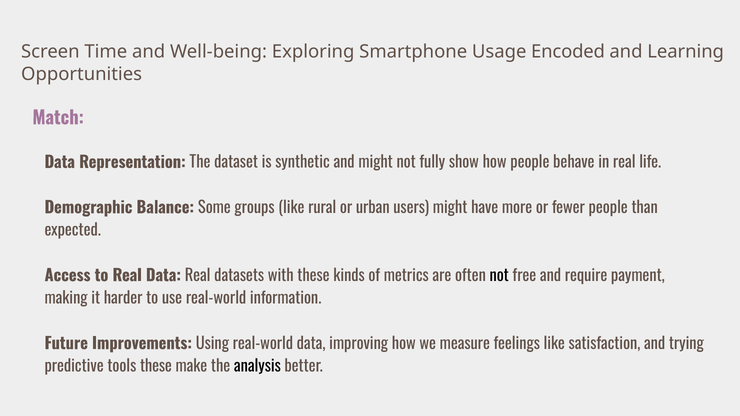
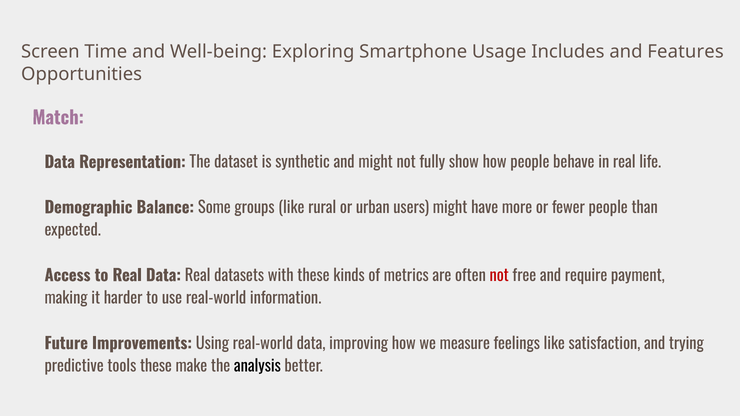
Encoded: Encoded -> Includes (568, 52)
Learning: Learning -> Features (686, 52)
not colour: black -> red (499, 276)
